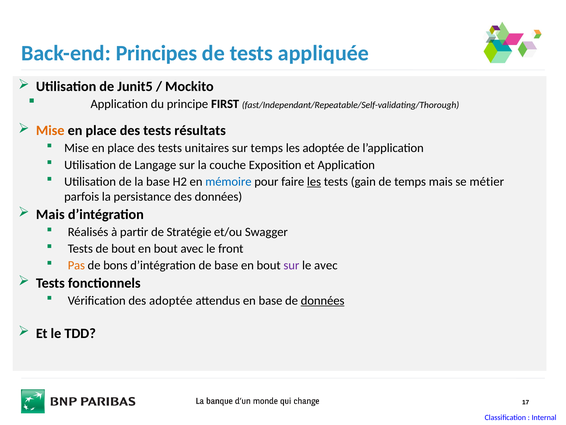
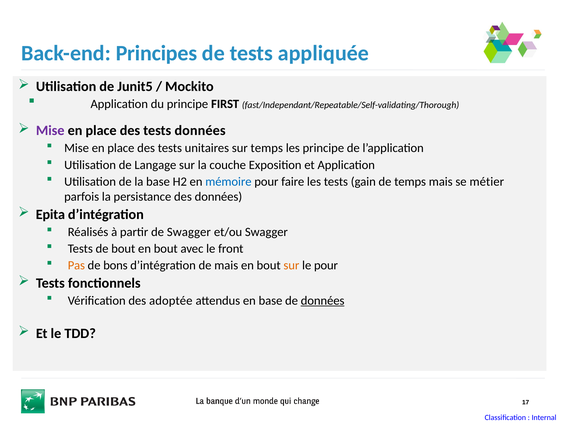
Mise colour: orange -> purple (50, 131)
tests résultats: résultats -> données (200, 131)
les adoptée: adoptée -> principe (323, 148)
les underline: present -> none (314, 181)
Mais: Mais -> Epita (50, 214)
de Stratégie: Stratégie -> Swagger (189, 232)
de base: base -> mais (226, 265)
sur colour: purple -> orange (291, 265)
le avec: avec -> pour (326, 265)
